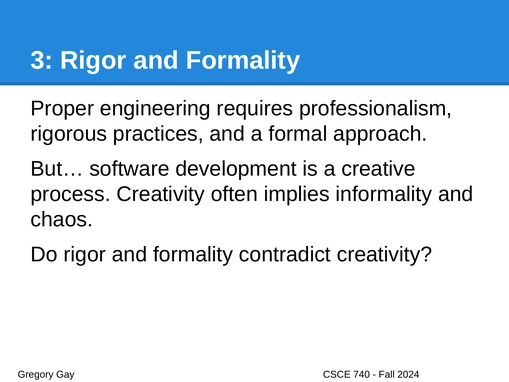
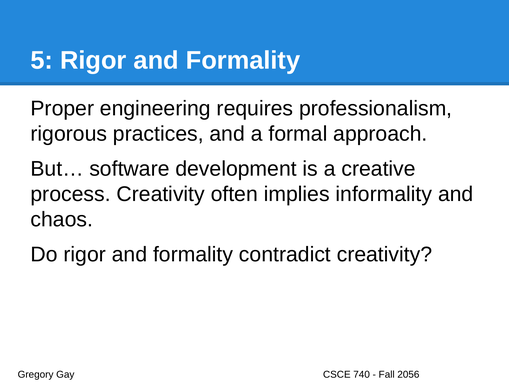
3: 3 -> 5 (42, 60)
2024: 2024 -> 2056 (408, 374)
